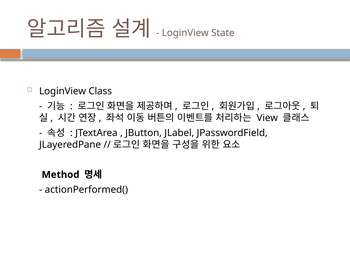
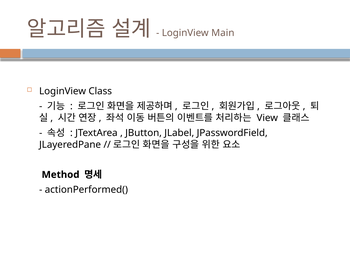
State: State -> Main (223, 33)
